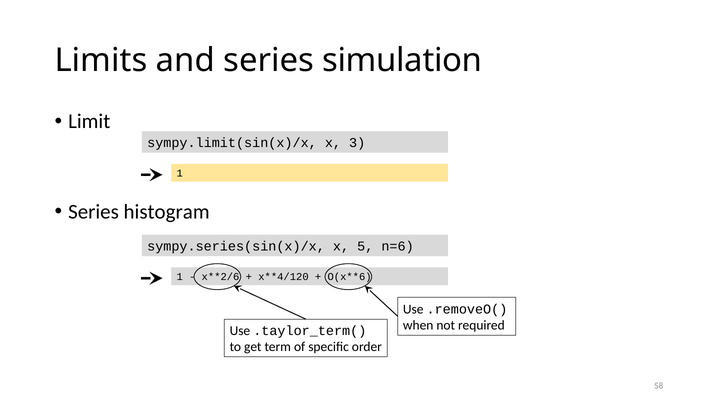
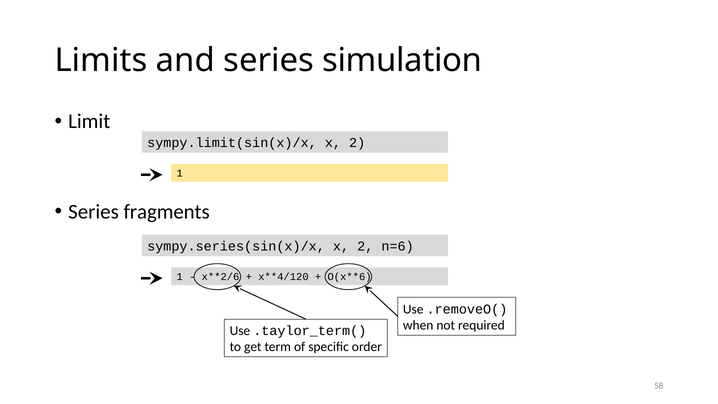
sympy.limit(sin(x)/x x 3: 3 -> 2 (357, 143)
histogram: histogram -> fragments (167, 212)
sympy.series(sin(x)/x x 5: 5 -> 2 (365, 246)
